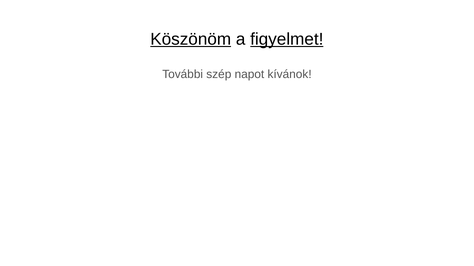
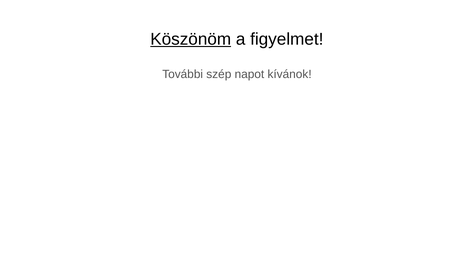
figyelmet underline: present -> none (287, 39)
